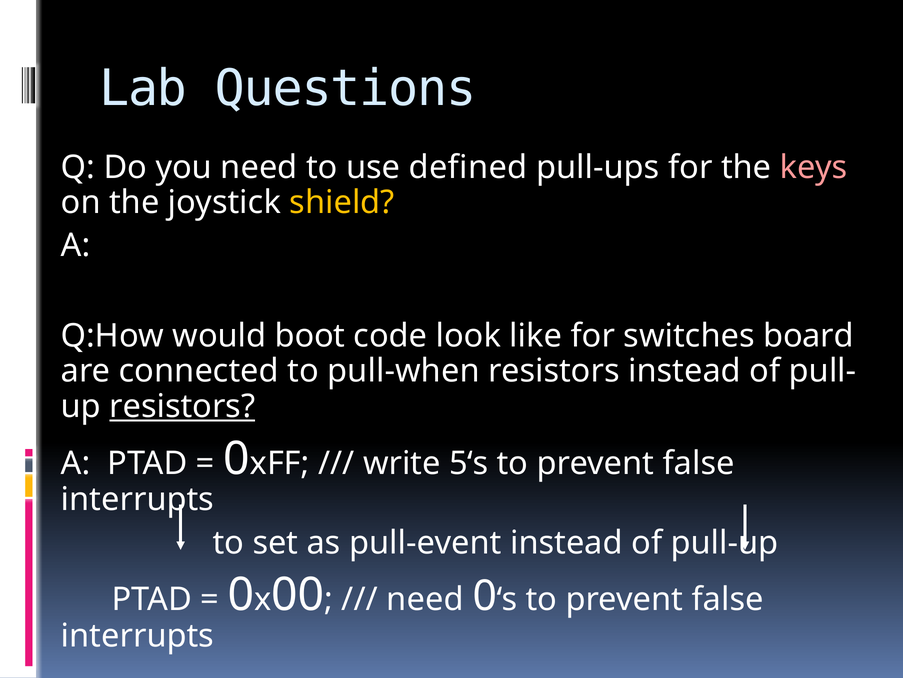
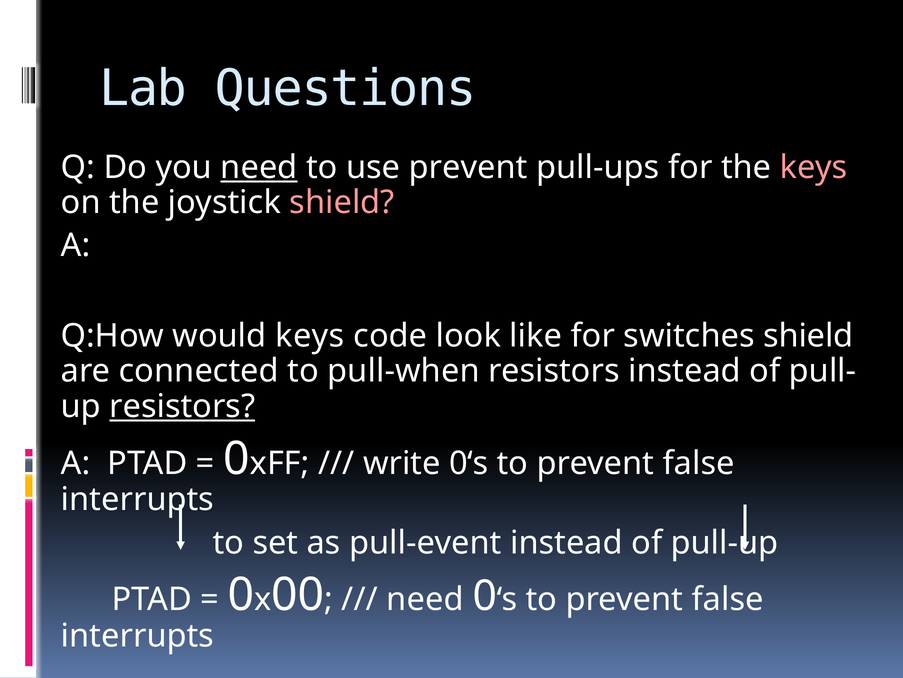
need underline: none -> present (259, 167)
use defined: defined -> prevent (468, 167)
shield colour: yellow -> pink (342, 202)
would boot: boot -> keys (310, 336)
switches board: board -> shield (808, 336)
5‘s: 5‘s -> 0‘s (469, 463)
